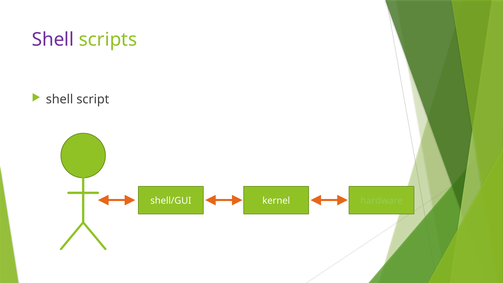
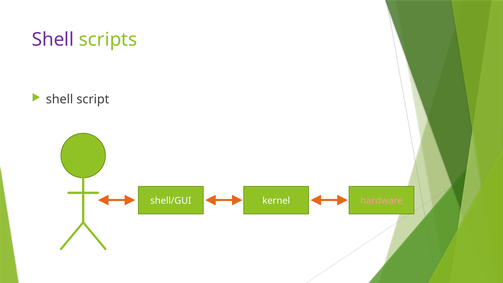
hardware colour: light green -> pink (382, 201)
